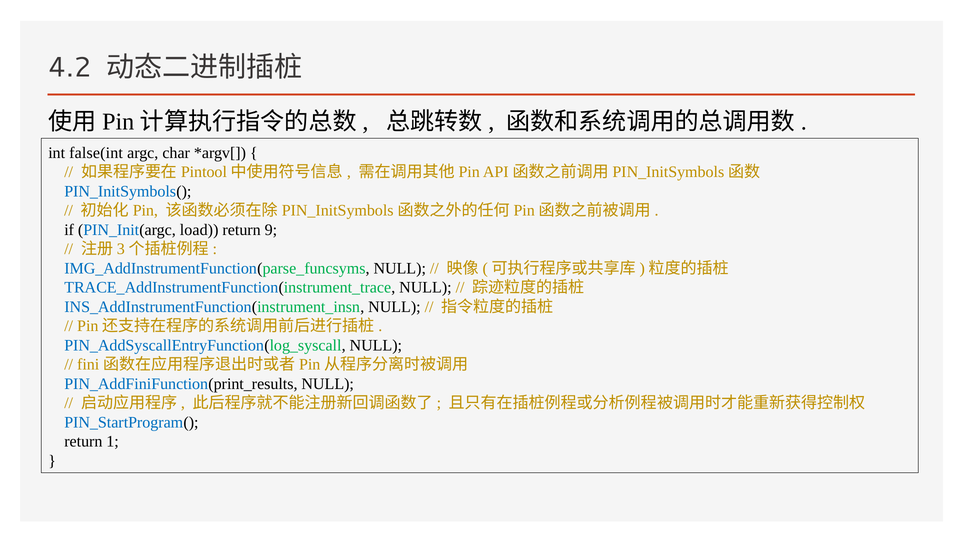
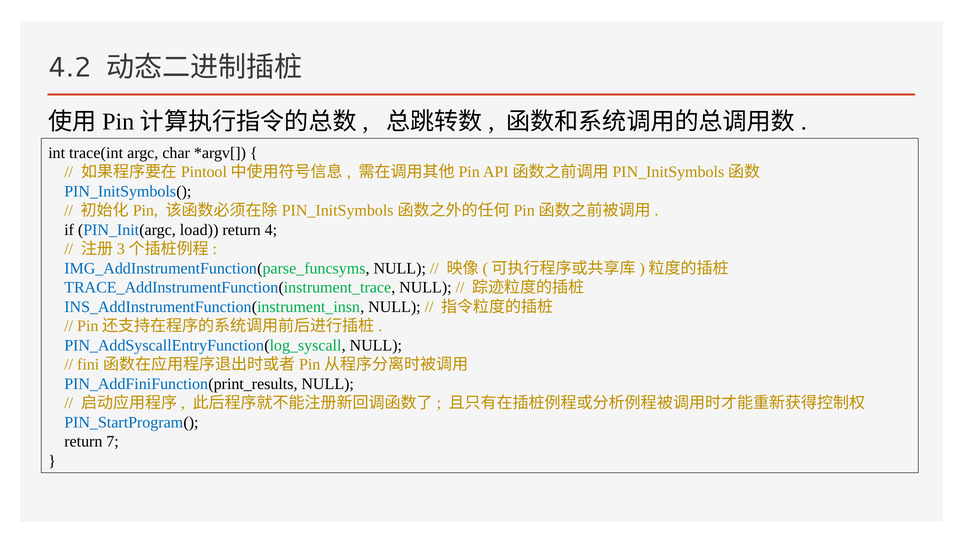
false(int: false(int -> trace(int (96, 153)
9: 9 -> 4 (271, 230)
1: 1 -> 7 (113, 441)
